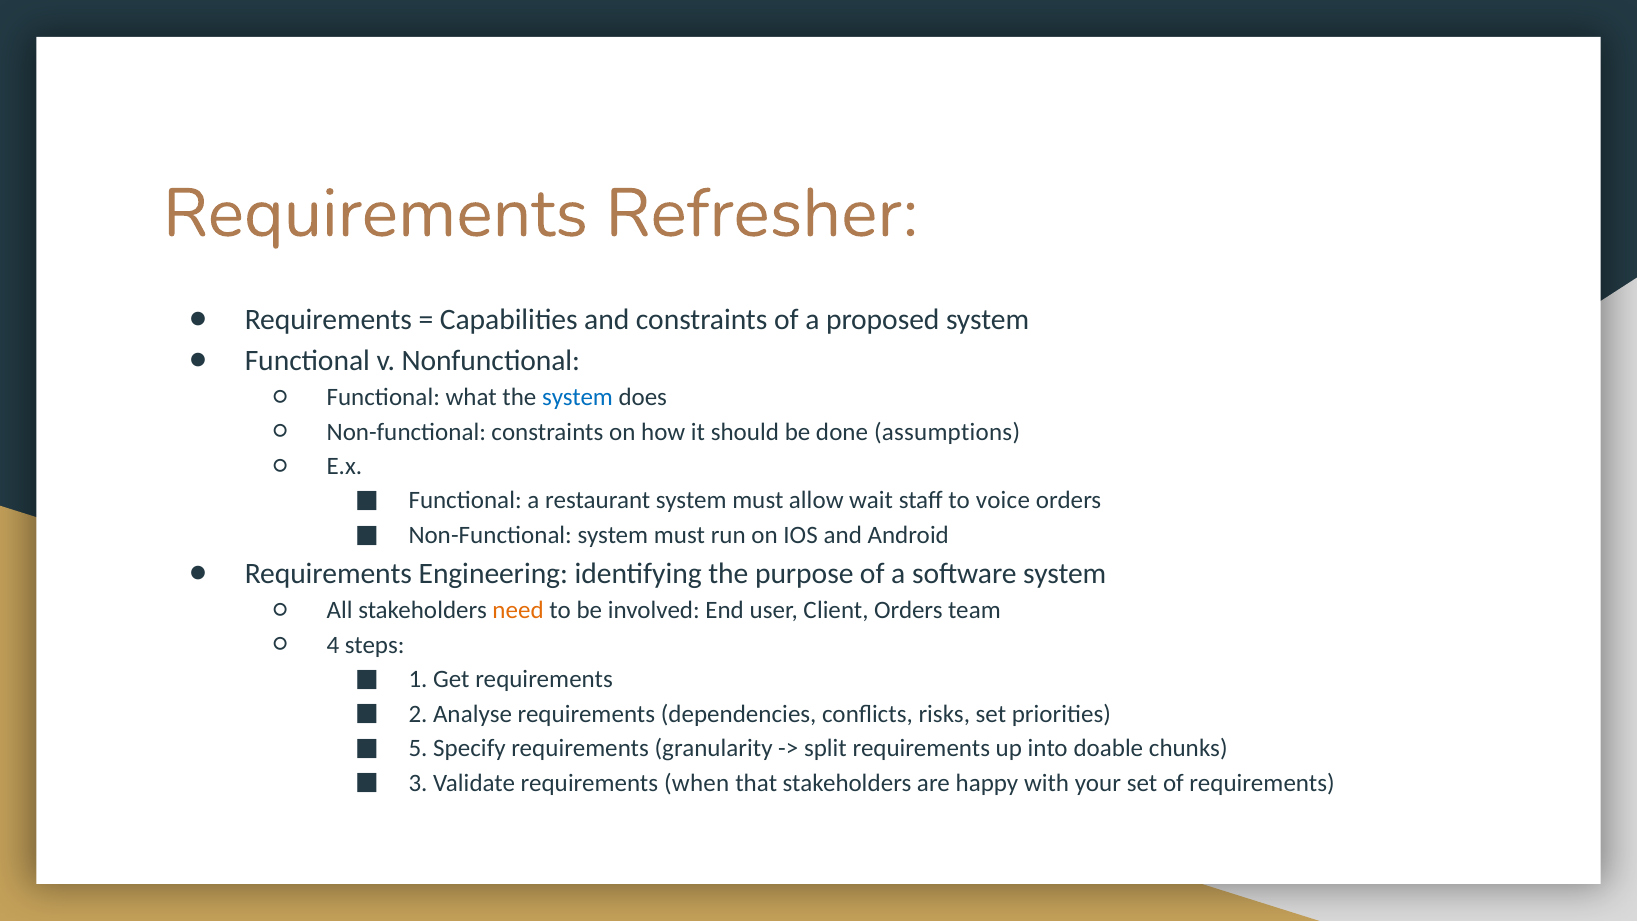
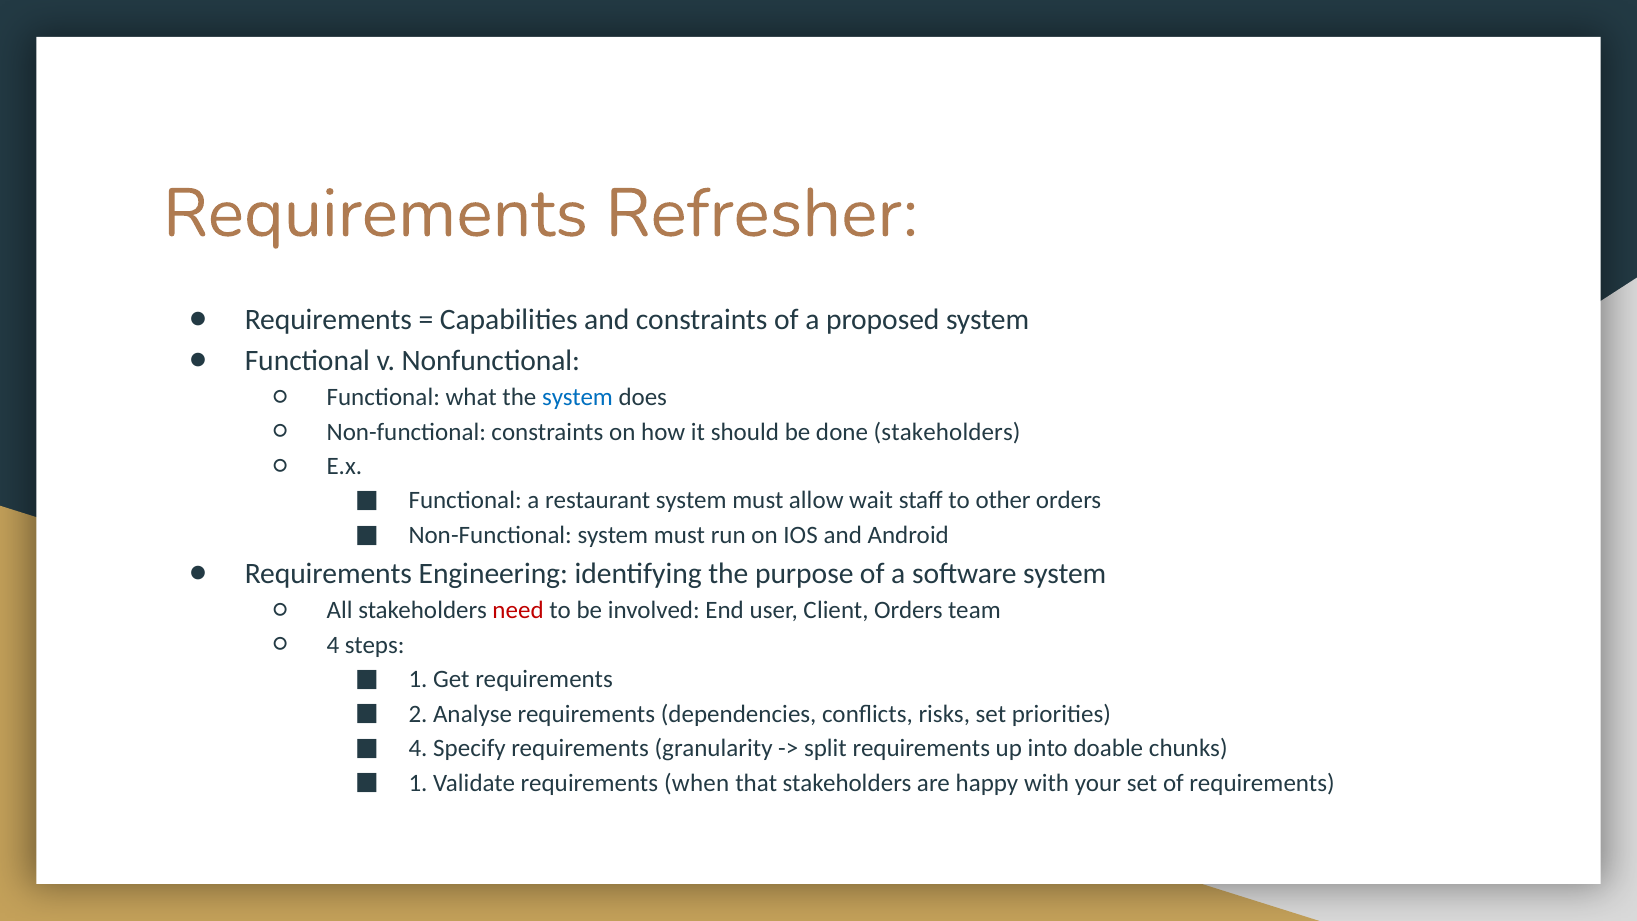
done assumptions: assumptions -> stakeholders (947, 432)
voice: voice -> other (1003, 501)
need colour: orange -> red (518, 610)
5: 5 -> 4 (418, 748)
3: 3 -> 1 (418, 783)
